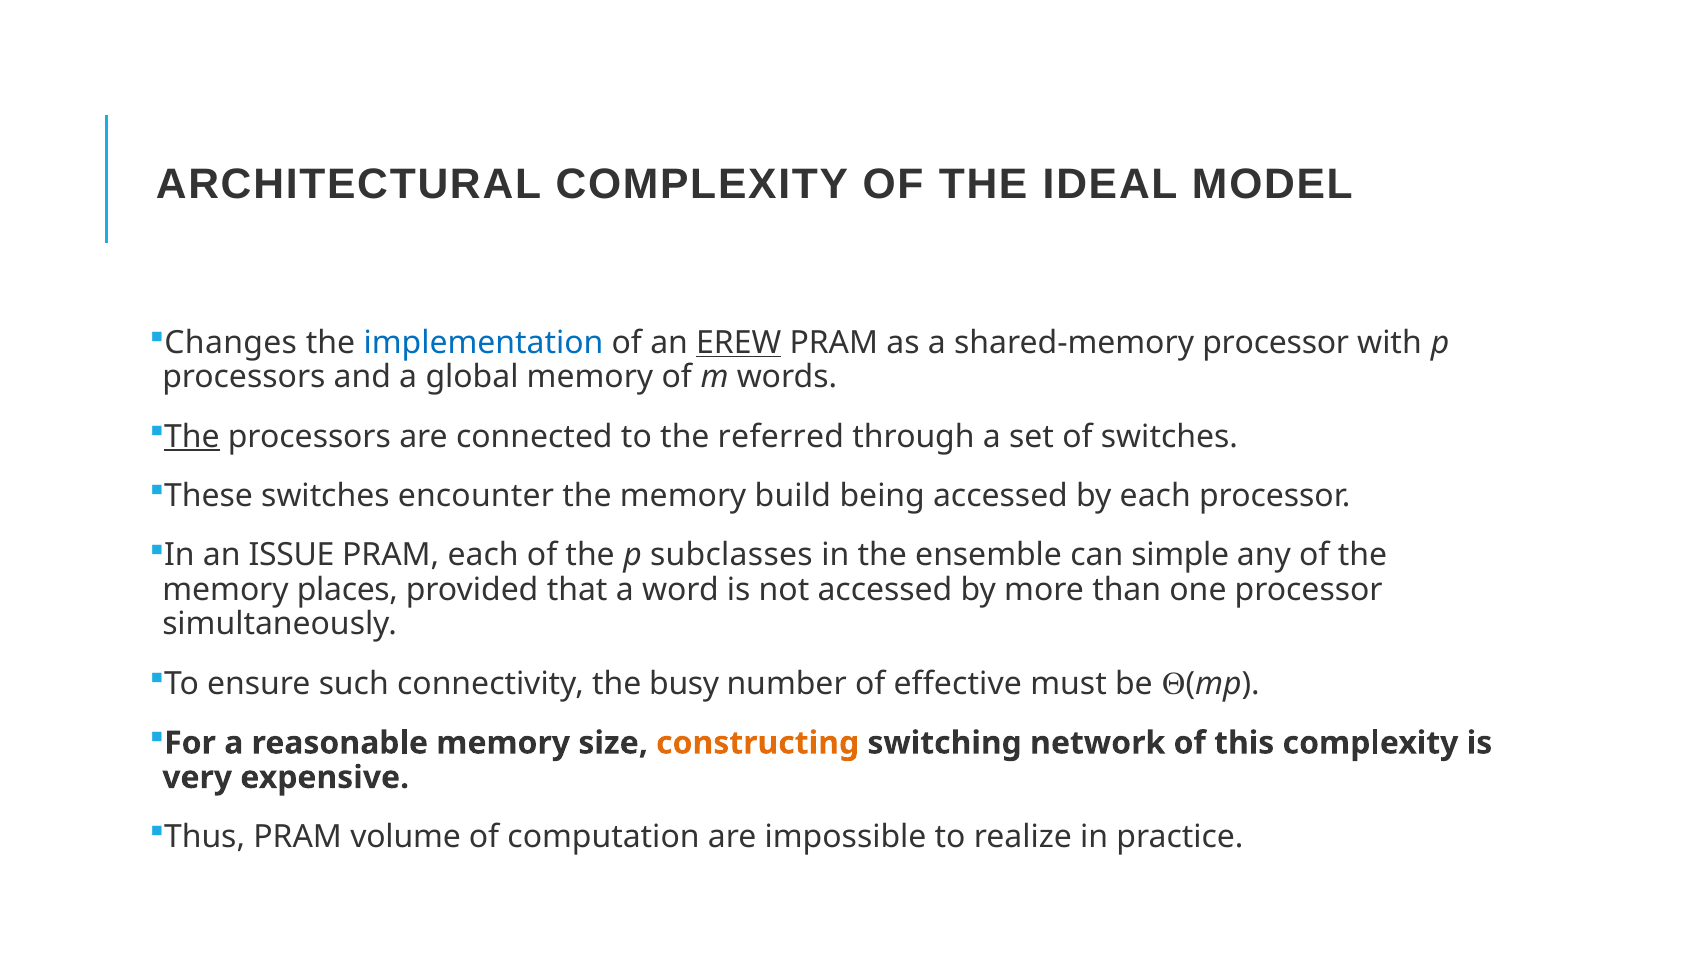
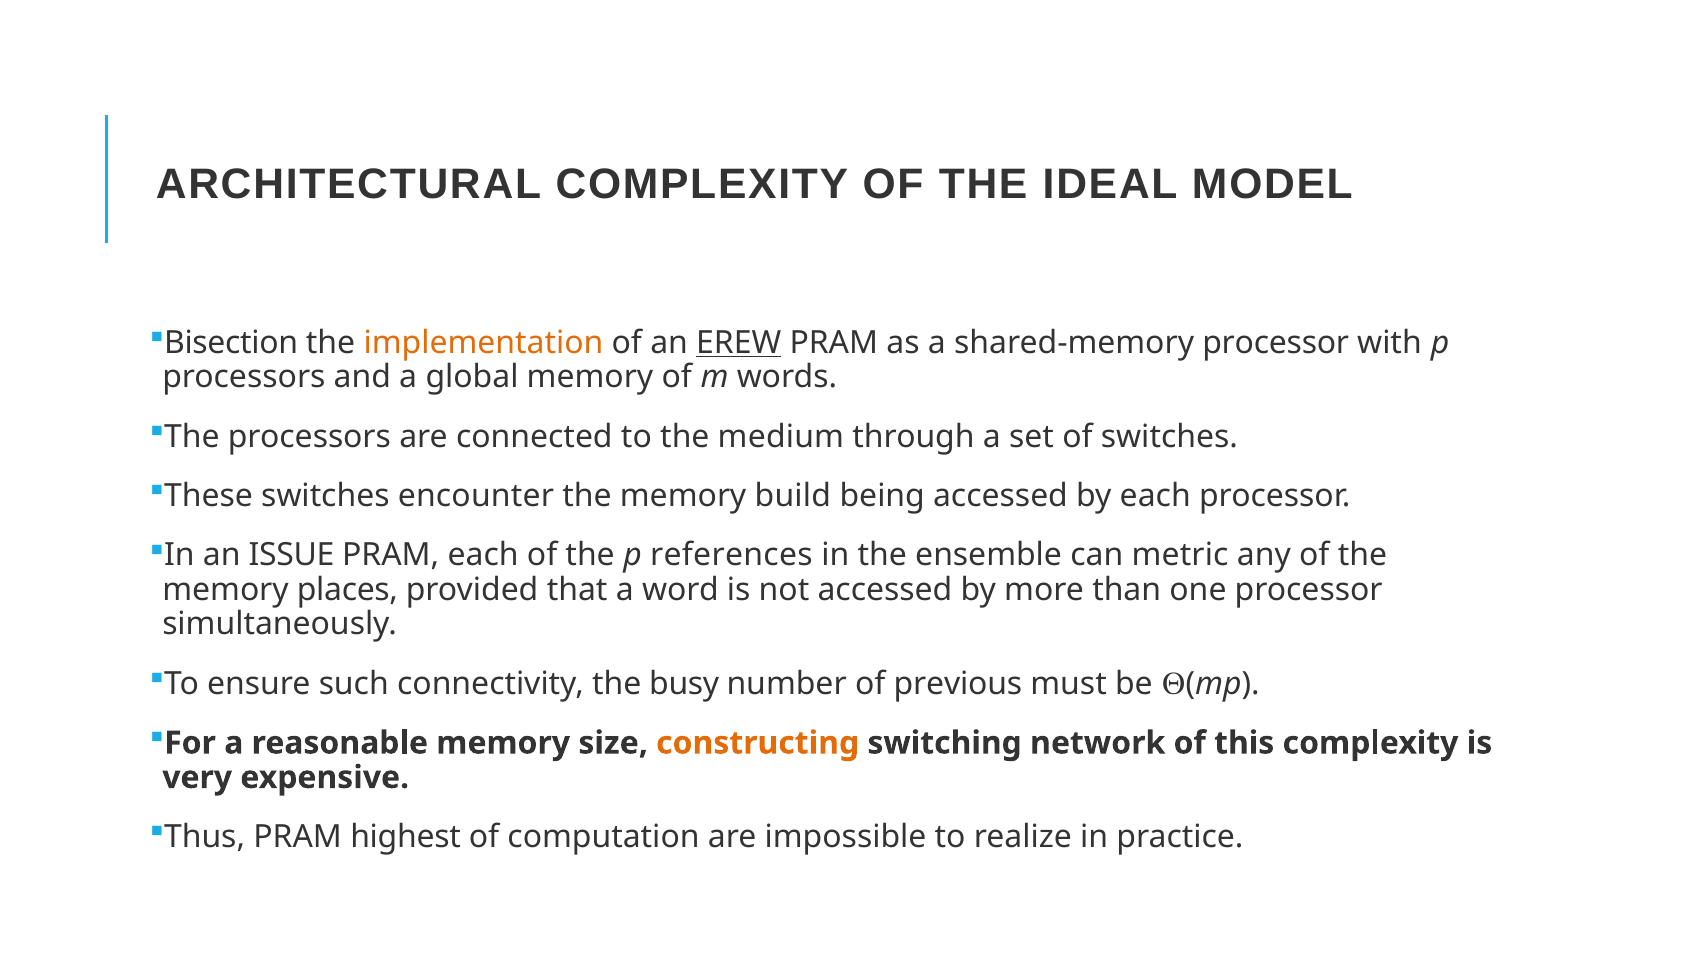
Changes: Changes -> Bisection (231, 343)
implementation colour: blue -> orange (484, 343)
The underline: present -> none (192, 437)
referred: referred -> medium (781, 437)
subclasses: subclasses -> references (731, 556)
simple: simple -> metric (1180, 556)
effective: effective -> previous (958, 684)
volume: volume -> highest (406, 837)
